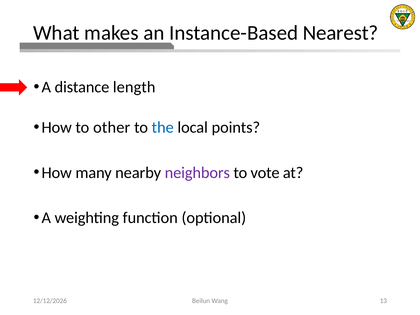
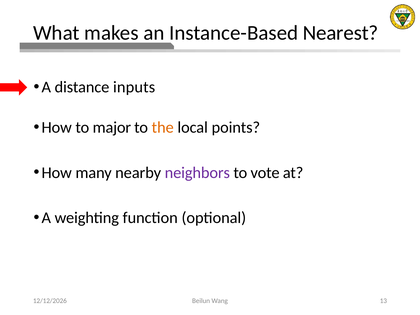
length: length -> inputs (134, 87)
other: other -> major (112, 128)
the colour: blue -> orange (163, 128)
